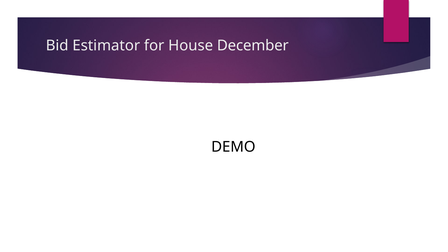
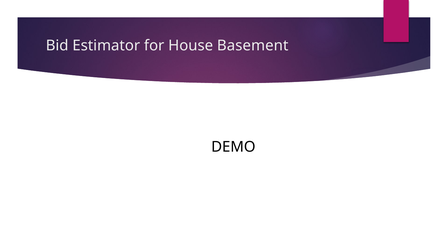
December: December -> Basement (253, 45)
